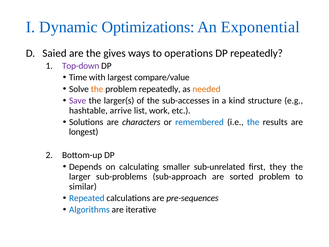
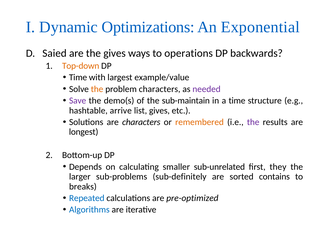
DP repeatedly: repeatedly -> backwards (256, 53)
Top-down colour: purple -> orange (81, 66)
compare/value: compare/value -> example/value (162, 77)
problem repeatedly: repeatedly -> characters (160, 89)
needed colour: orange -> purple (207, 89)
larger(s: larger(s -> demo(s (119, 101)
sub-accesses: sub-accesses -> sub-maintain (186, 101)
a kind: kind -> time (237, 101)
list work: work -> gives (159, 110)
remembered colour: blue -> orange (199, 122)
the colour: blue -> purple (253, 122)
sub-approach: sub-approach -> sub-definitely (180, 176)
sorted problem: problem -> contains (274, 176)
similar: similar -> breaks (83, 186)
pre-sequences: pre-sequences -> pre-optimized (192, 198)
